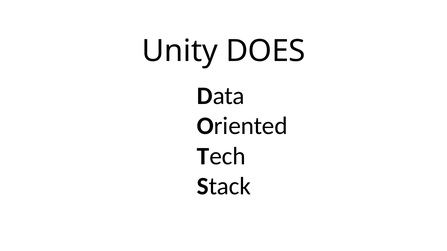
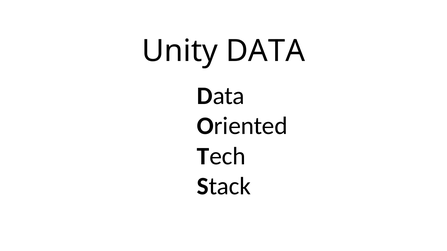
Unity DOES: DOES -> DATA (265, 51)
